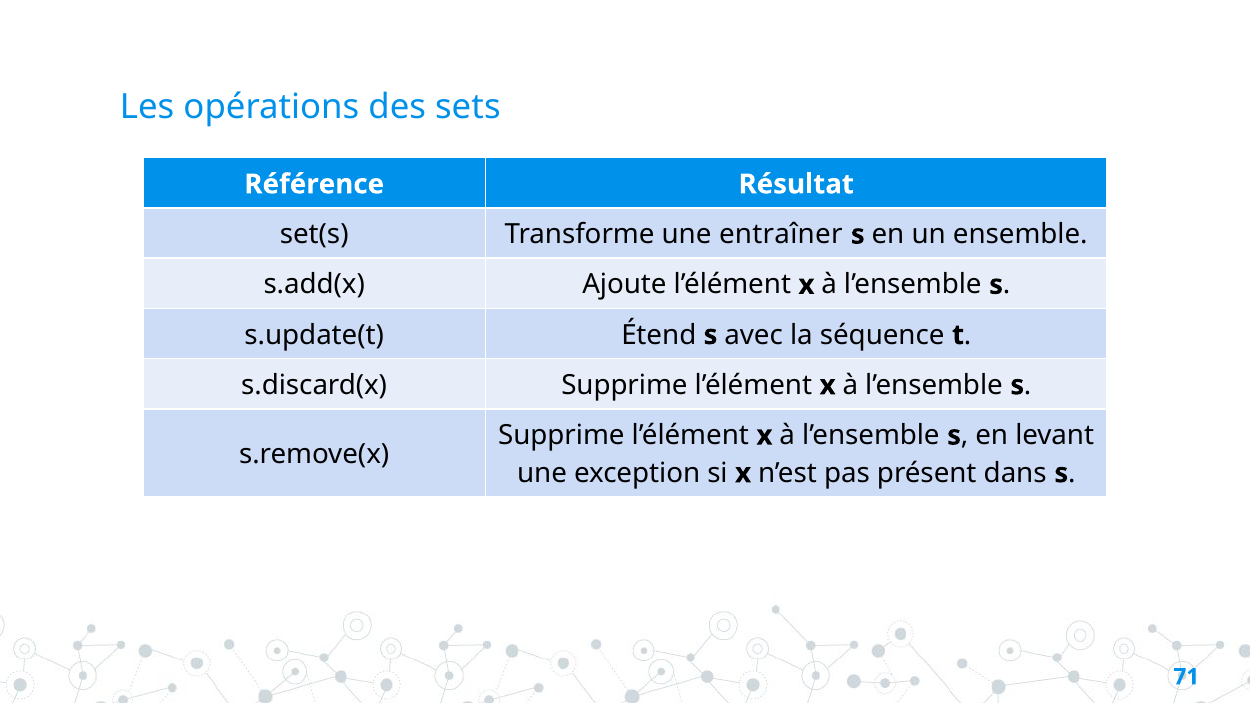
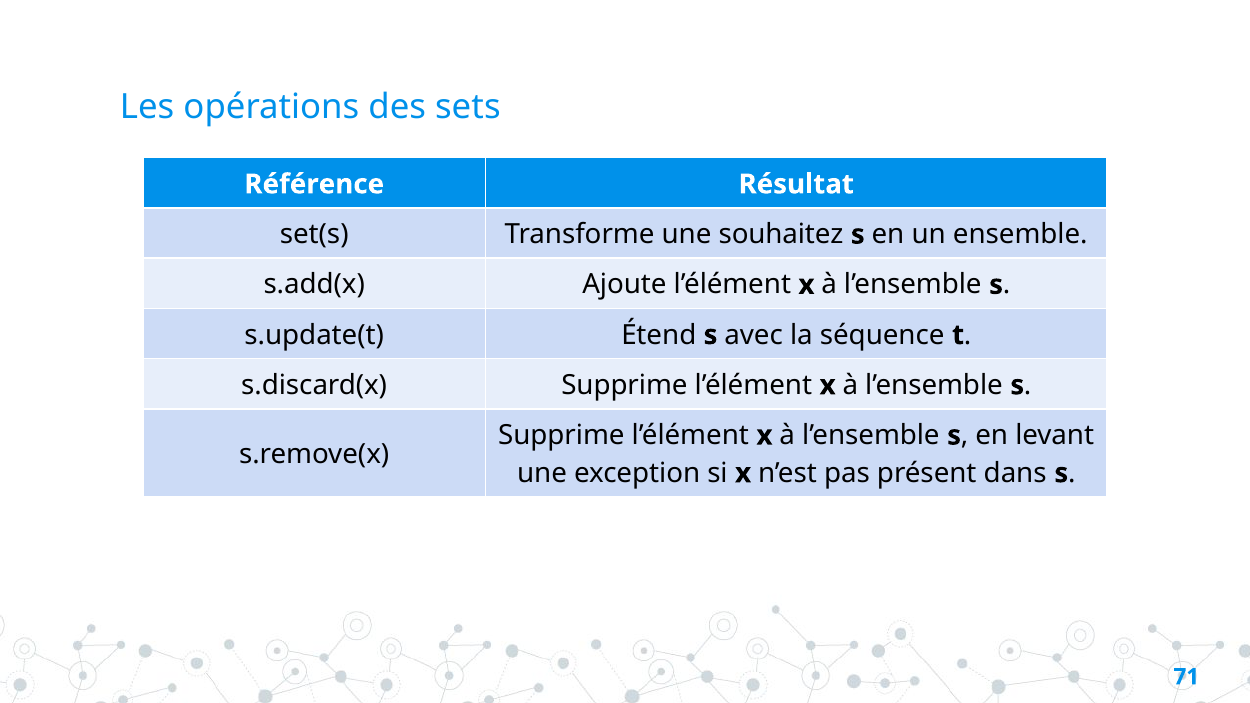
entraîner: entraîner -> souhaitez (781, 235)
